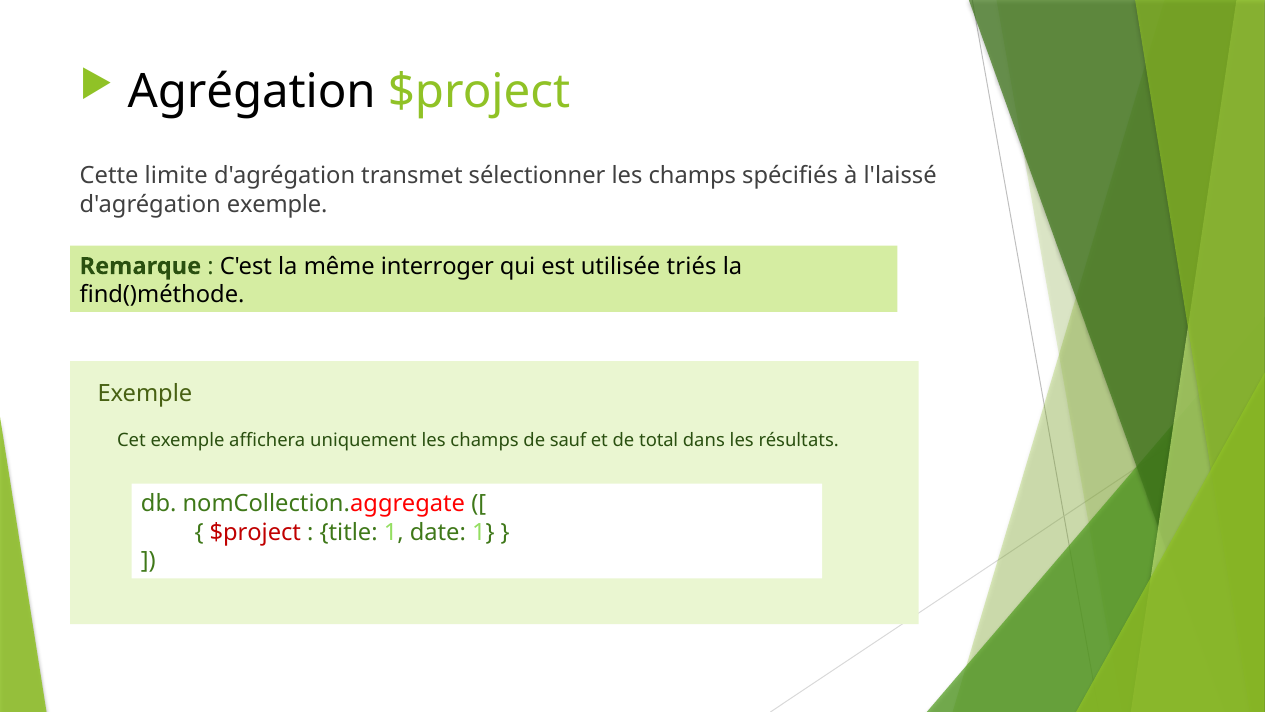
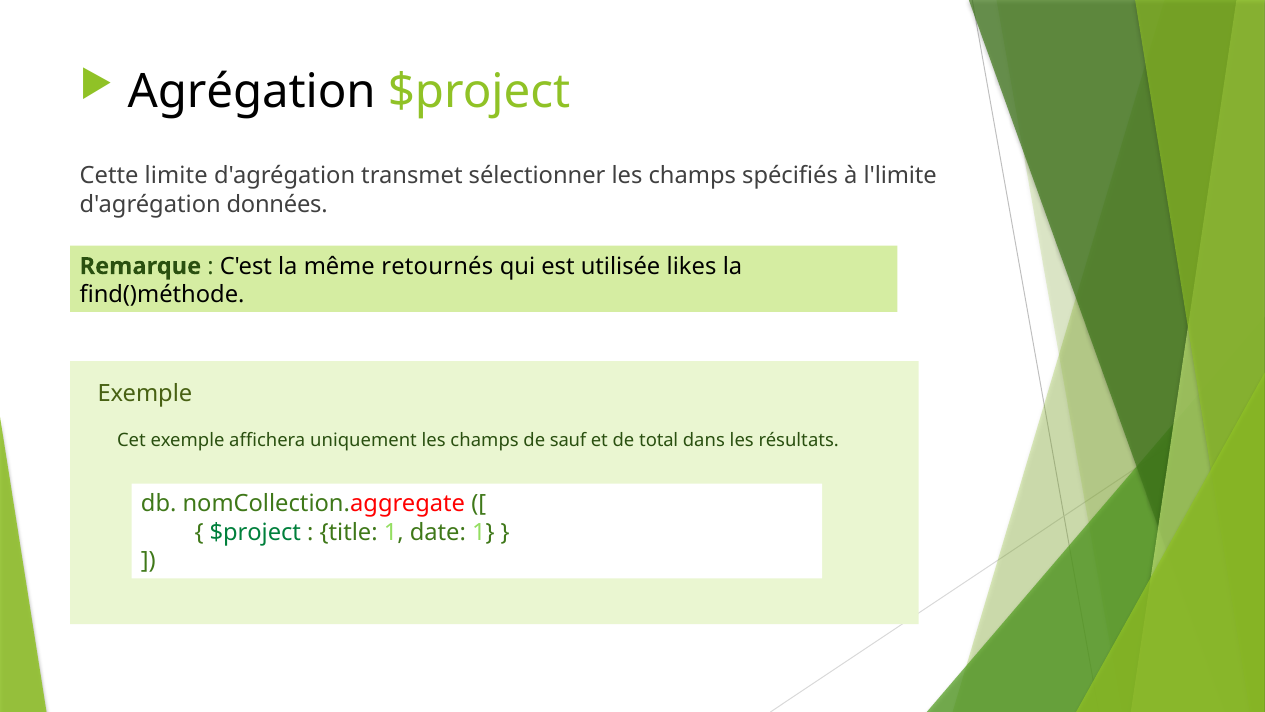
l'laissé: l'laissé -> l'limite (900, 176)
d'agrégation exemple: exemple -> données (277, 204)
interroger: interroger -> retournés (437, 266)
triés: triés -> likes (692, 266)
$project colour: red -> green (255, 532)
